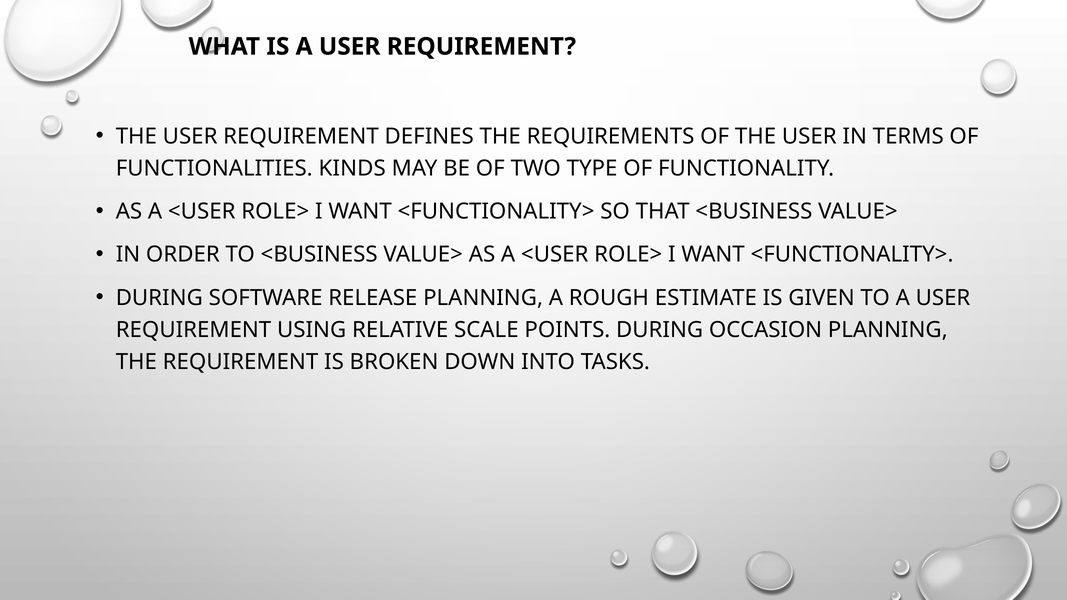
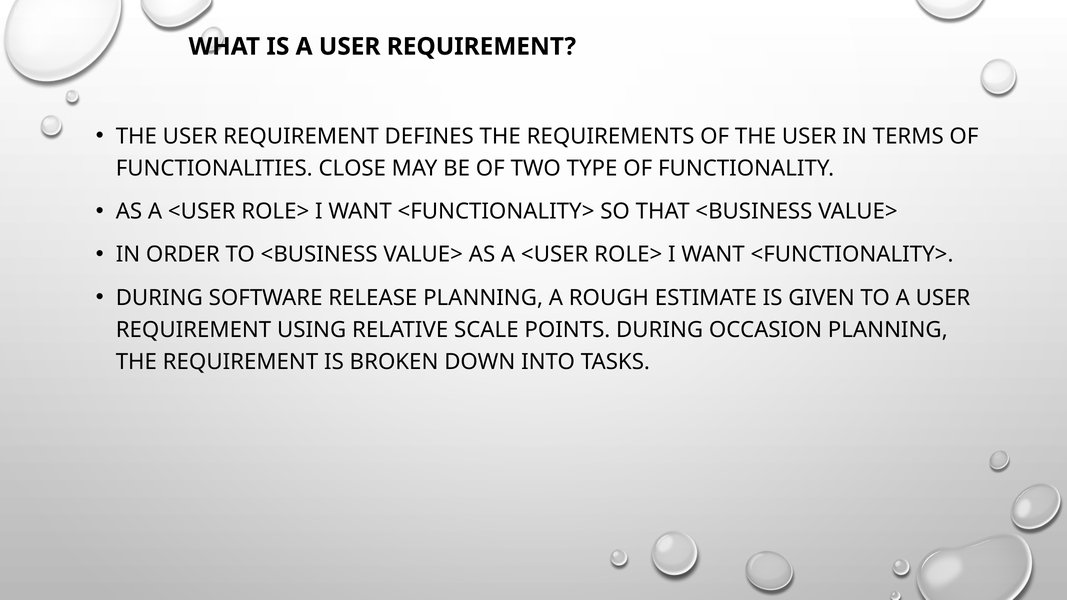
KINDS: KINDS -> CLOSE (352, 168)
